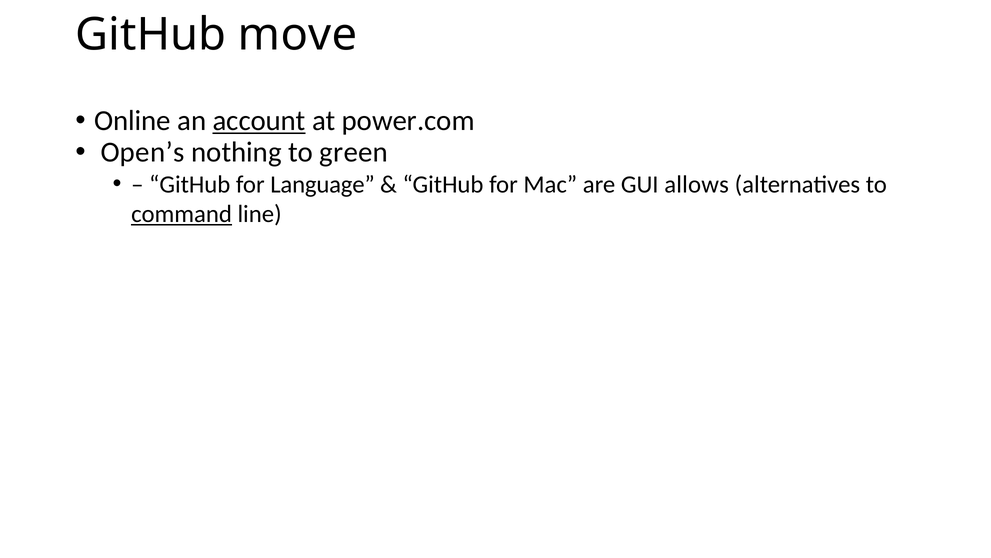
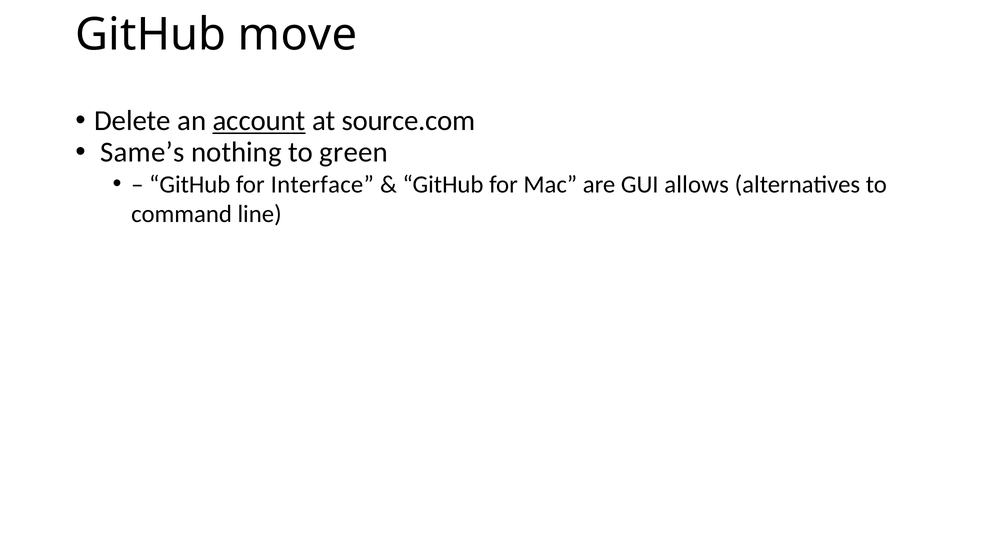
Online: Online -> Delete (132, 121)
power.com: power.com -> source.com (408, 121)
Open’s: Open’s -> Same’s (142, 152)
Language: Language -> Interface (322, 184)
command underline: present -> none (182, 214)
